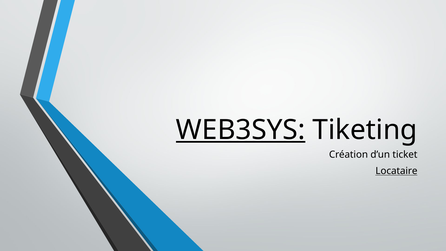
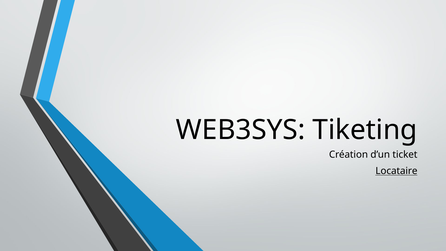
WEB3SYS underline: present -> none (241, 130)
